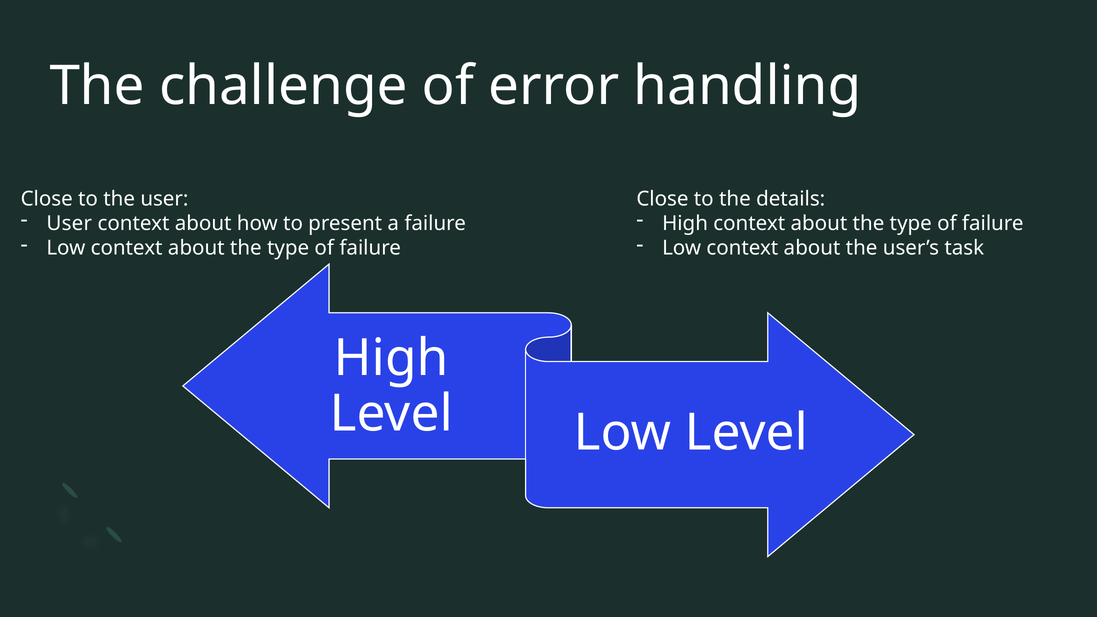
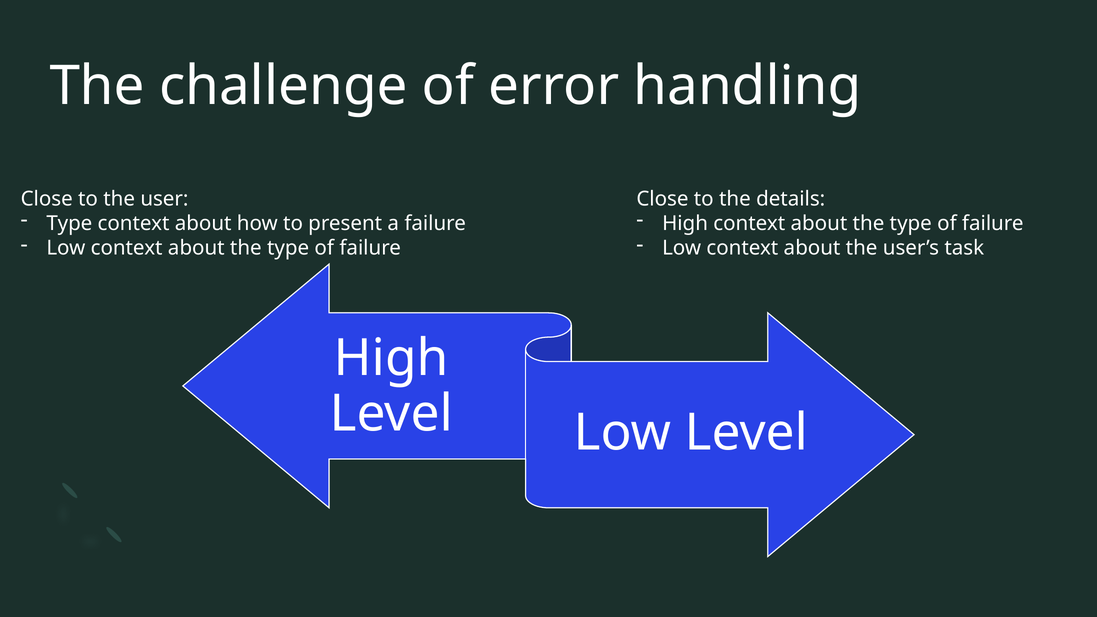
User: User -> Type (69, 224)
